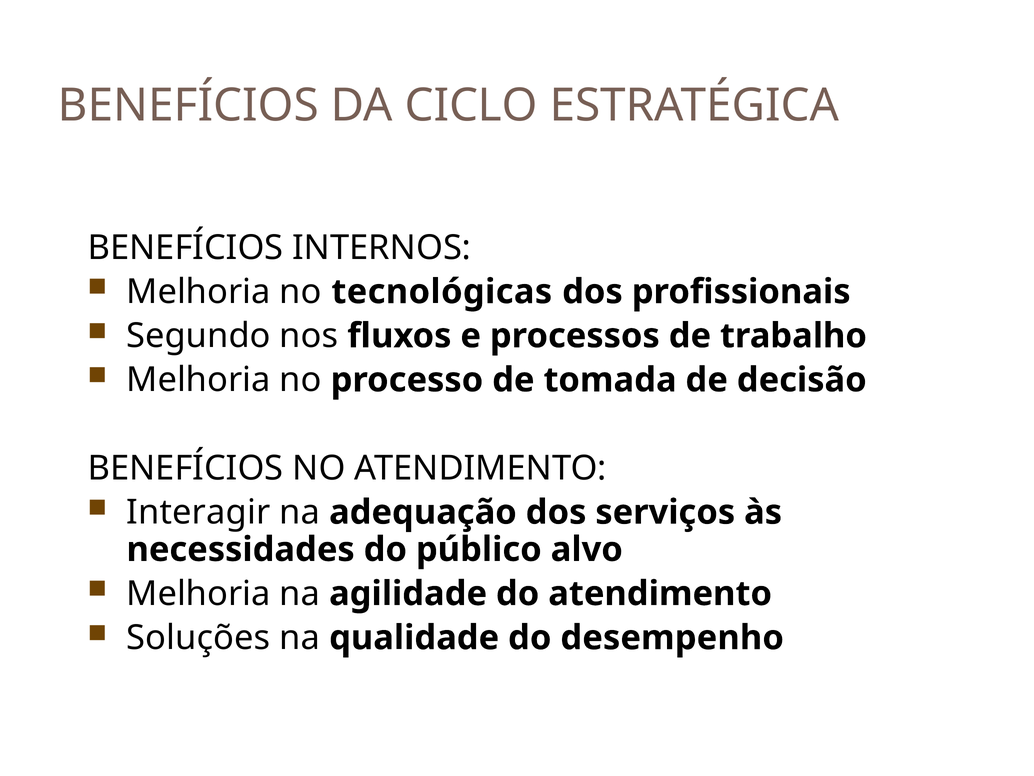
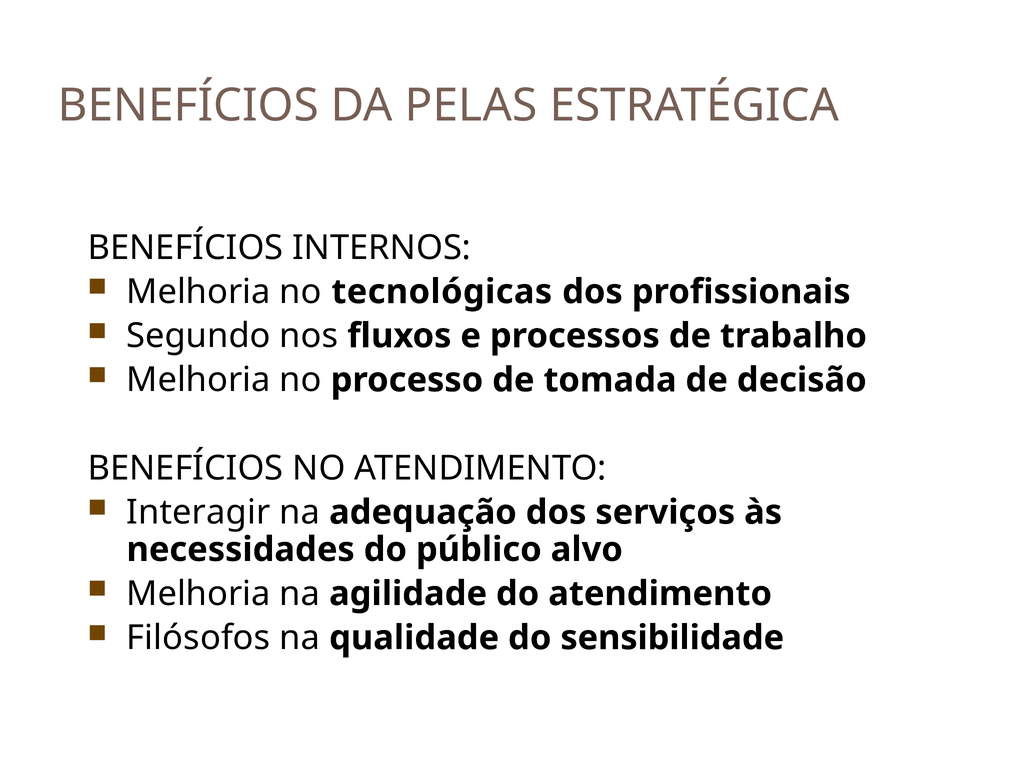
CICLO: CICLO -> PELAS (471, 106)
Soluções: Soluções -> Filósofos (198, 637)
desempenho: desempenho -> sensibilidade (672, 637)
